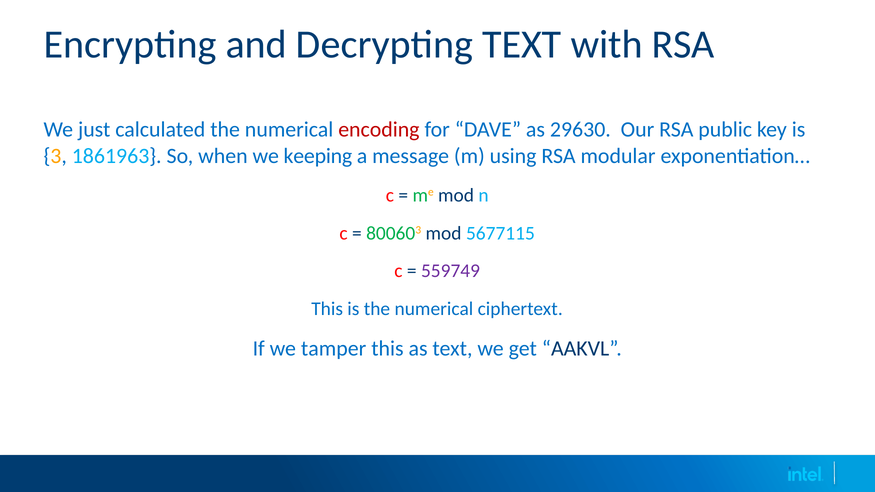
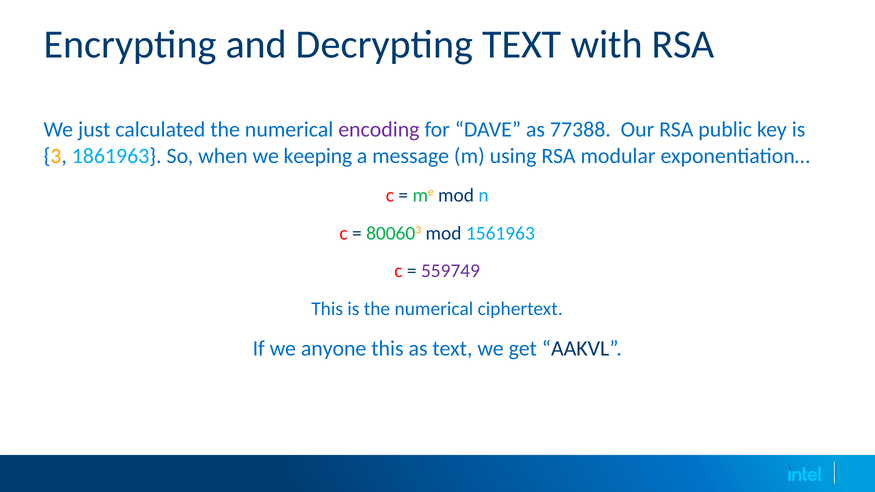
encoding colour: red -> purple (379, 130)
29630: 29630 -> 77388 (580, 130)
5677115: 5677115 -> 1561963 (500, 233)
tamper: tamper -> anyone (334, 349)
